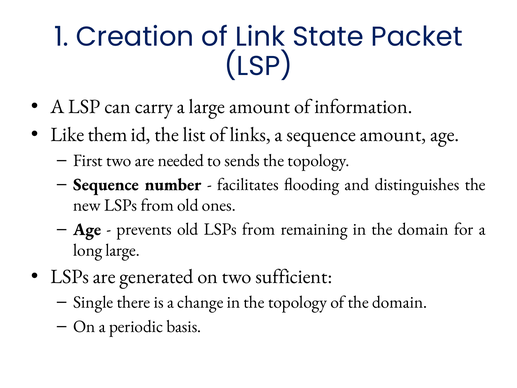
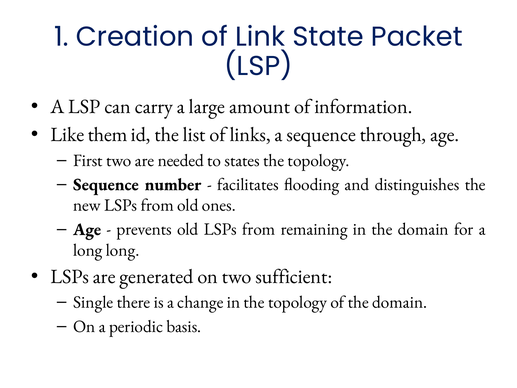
sequence amount: amount -> through (393, 135)
sends: sends -> states (242, 160)
long large: large -> long (123, 250)
